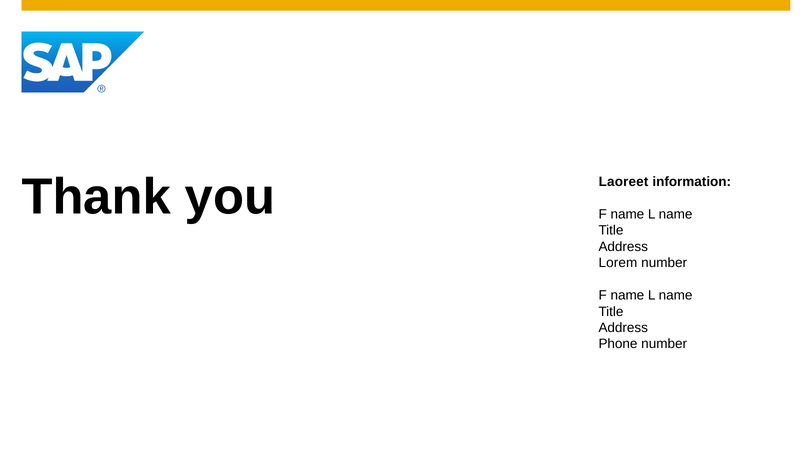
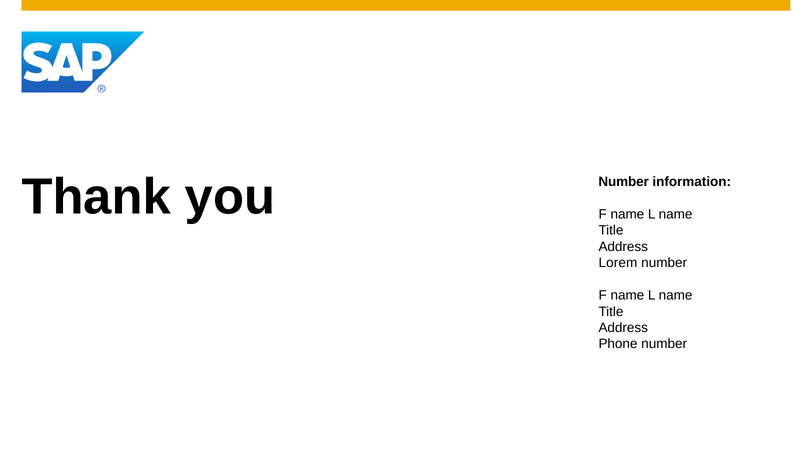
you Laoreet: Laoreet -> Number (624, 182)
